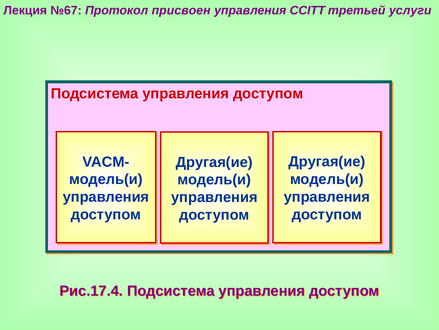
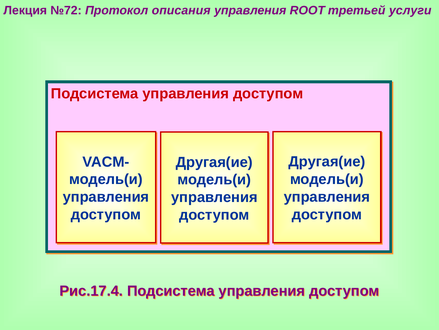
№67: №67 -> №72 (66, 10)
присвоен: присвоен -> описания (181, 10)
ССITT: ССITT -> ROOT (307, 10)
